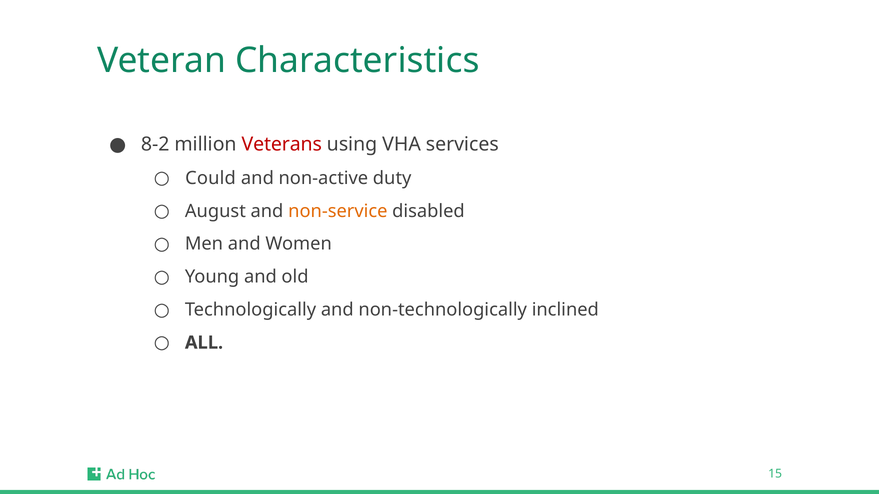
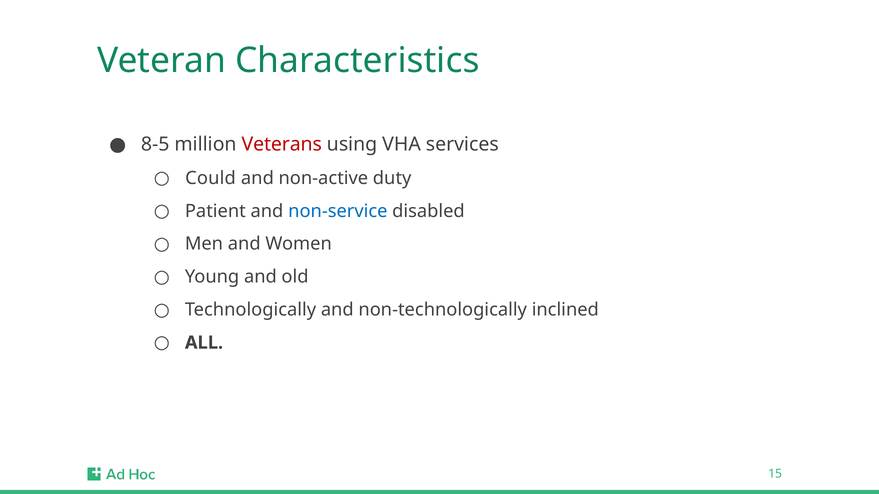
8-2: 8-2 -> 8-5 (155, 145)
August: August -> Patient (215, 211)
non-service colour: orange -> blue (338, 211)
